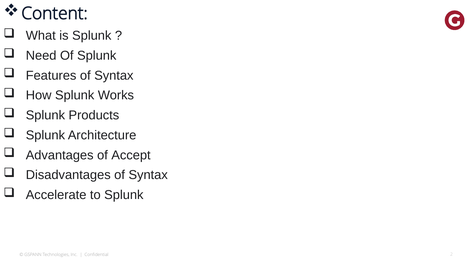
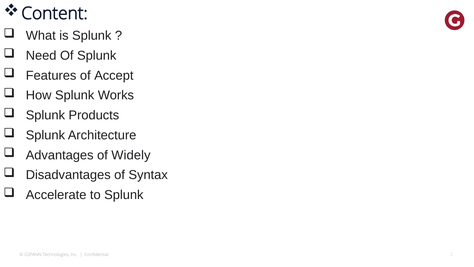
Features of Syntax: Syntax -> Accept (114, 75)
Accept: Accept -> Widely (131, 155)
